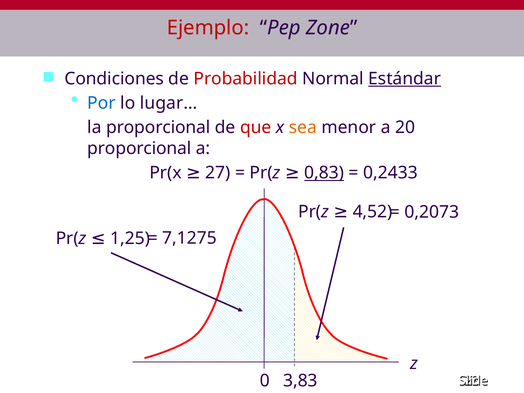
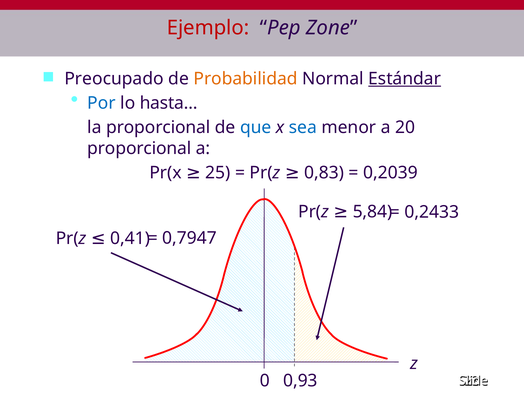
Condiciones: Condiciones -> Preocupado (114, 79)
Probabilidad colour: red -> orange (246, 79)
lugar…: lugar… -> hasta… (169, 103)
que colour: red -> blue (256, 127)
sea colour: orange -> blue (303, 127)
0,83 underline: present -> none (324, 173)
0,2433: 0,2433 -> 0,2039 (390, 173)
27: 27 -> 25 (218, 173)
0,2073: 0,2073 -> 0,2433 (432, 212)
4,52: 4,52 -> 5,84 (373, 212)
7,1275: 7,1275 -> 0,7947 (190, 238)
1,25: 1,25 -> 0,41 (130, 238)
3,83: 3,83 -> 0,93 (300, 381)
